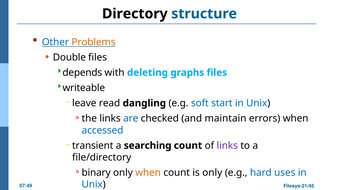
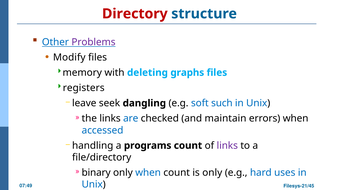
Directory colour: black -> red (135, 14)
Problems colour: orange -> purple (93, 42)
Double: Double -> Modify (69, 58)
depends: depends -> memory (82, 73)
writeable: writeable -> registers (84, 88)
read: read -> seek (109, 104)
start: start -> such (222, 104)
transient: transient -> handling (93, 146)
searching: searching -> programs (148, 146)
when colour: orange -> blue (148, 173)
